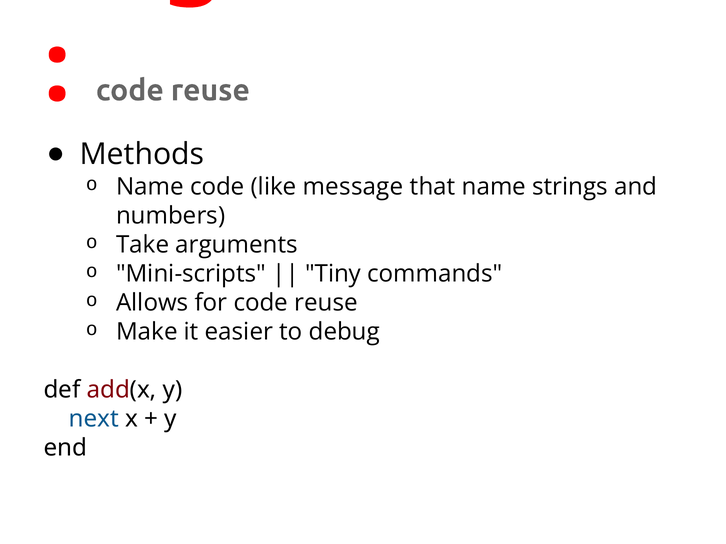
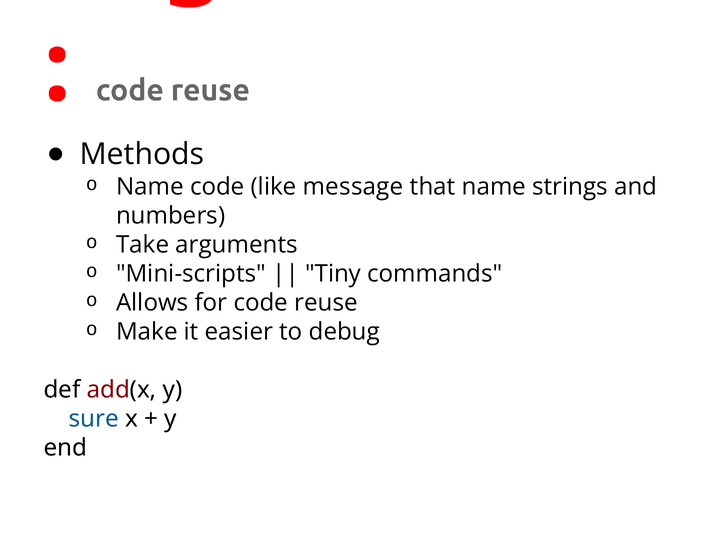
next: next -> sure (94, 419)
